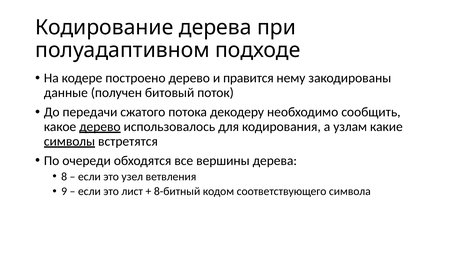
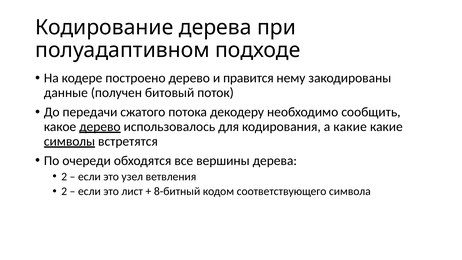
а узлам: узлам -> какие (350, 127)
8: 8 -> 2 (64, 176)
9: 9 -> 2 (64, 191)
